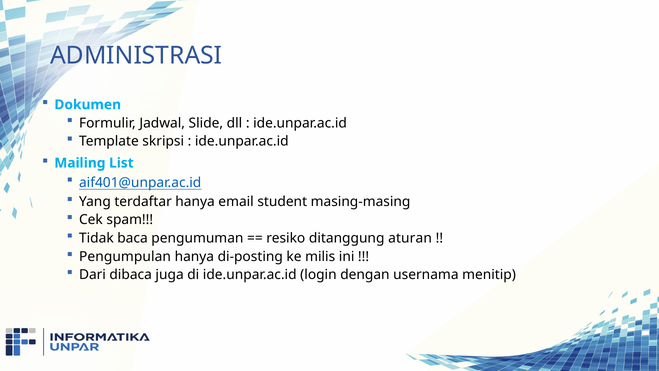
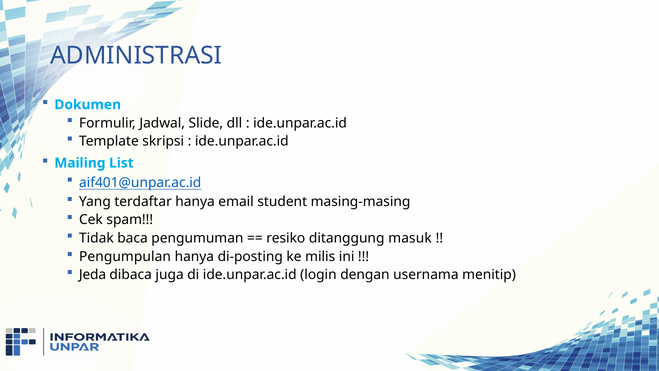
aturan: aturan -> masuk (410, 238)
Dari: Dari -> Jeda (93, 275)
